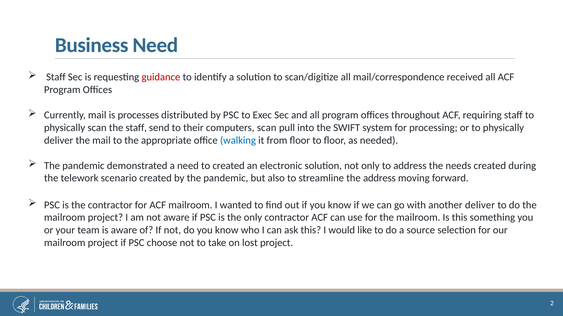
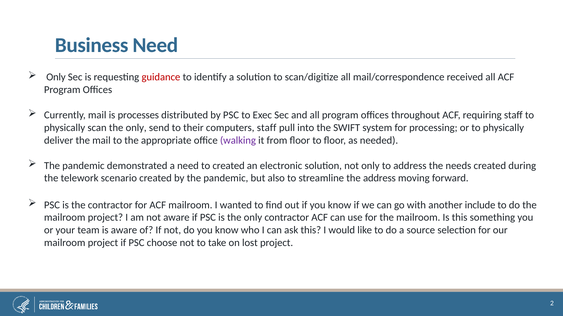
Staff: Staff -> Only (56, 77)
scan the staff: staff -> only (136, 128)
computers scan: scan -> staff (267, 128)
walking colour: blue -> purple (238, 141)
another deliver: deliver -> include (480, 205)
